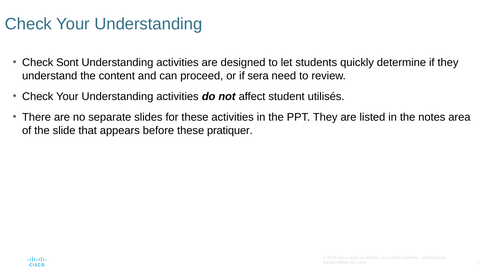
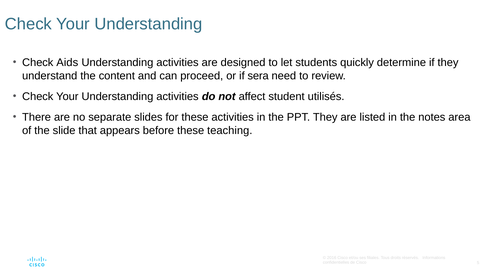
Sont: Sont -> Aids (67, 62)
pratiquer: pratiquer -> teaching (230, 130)
